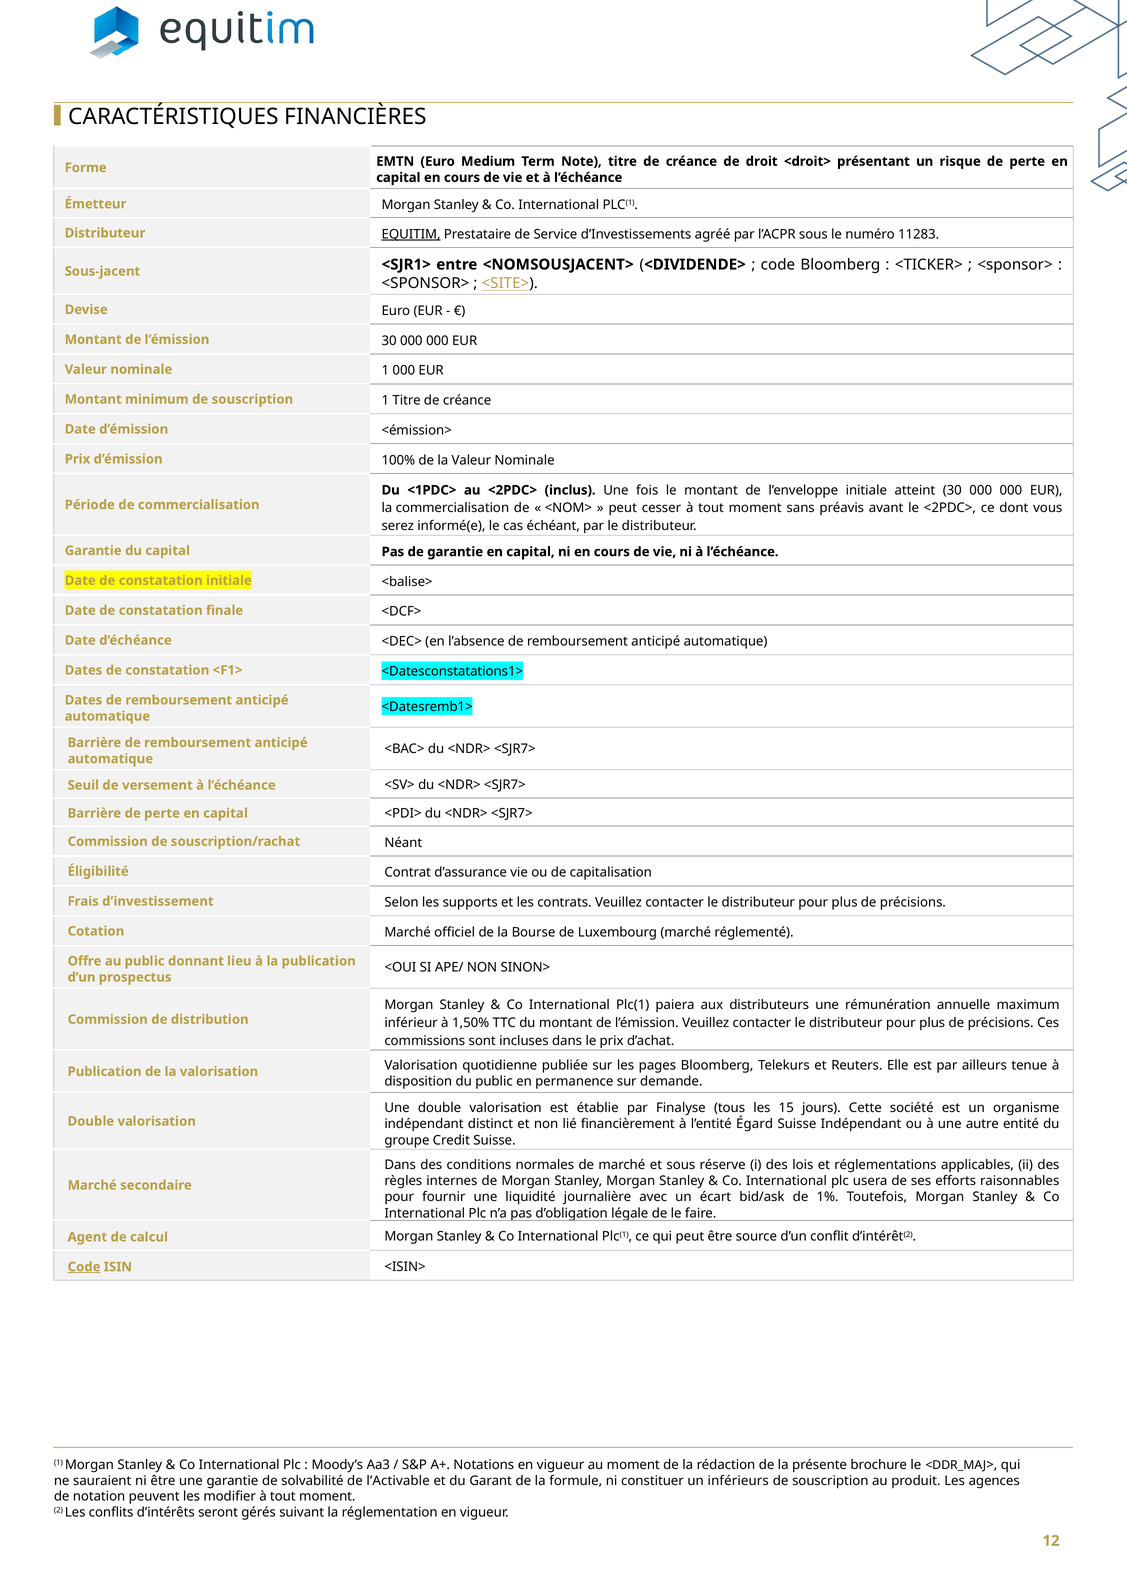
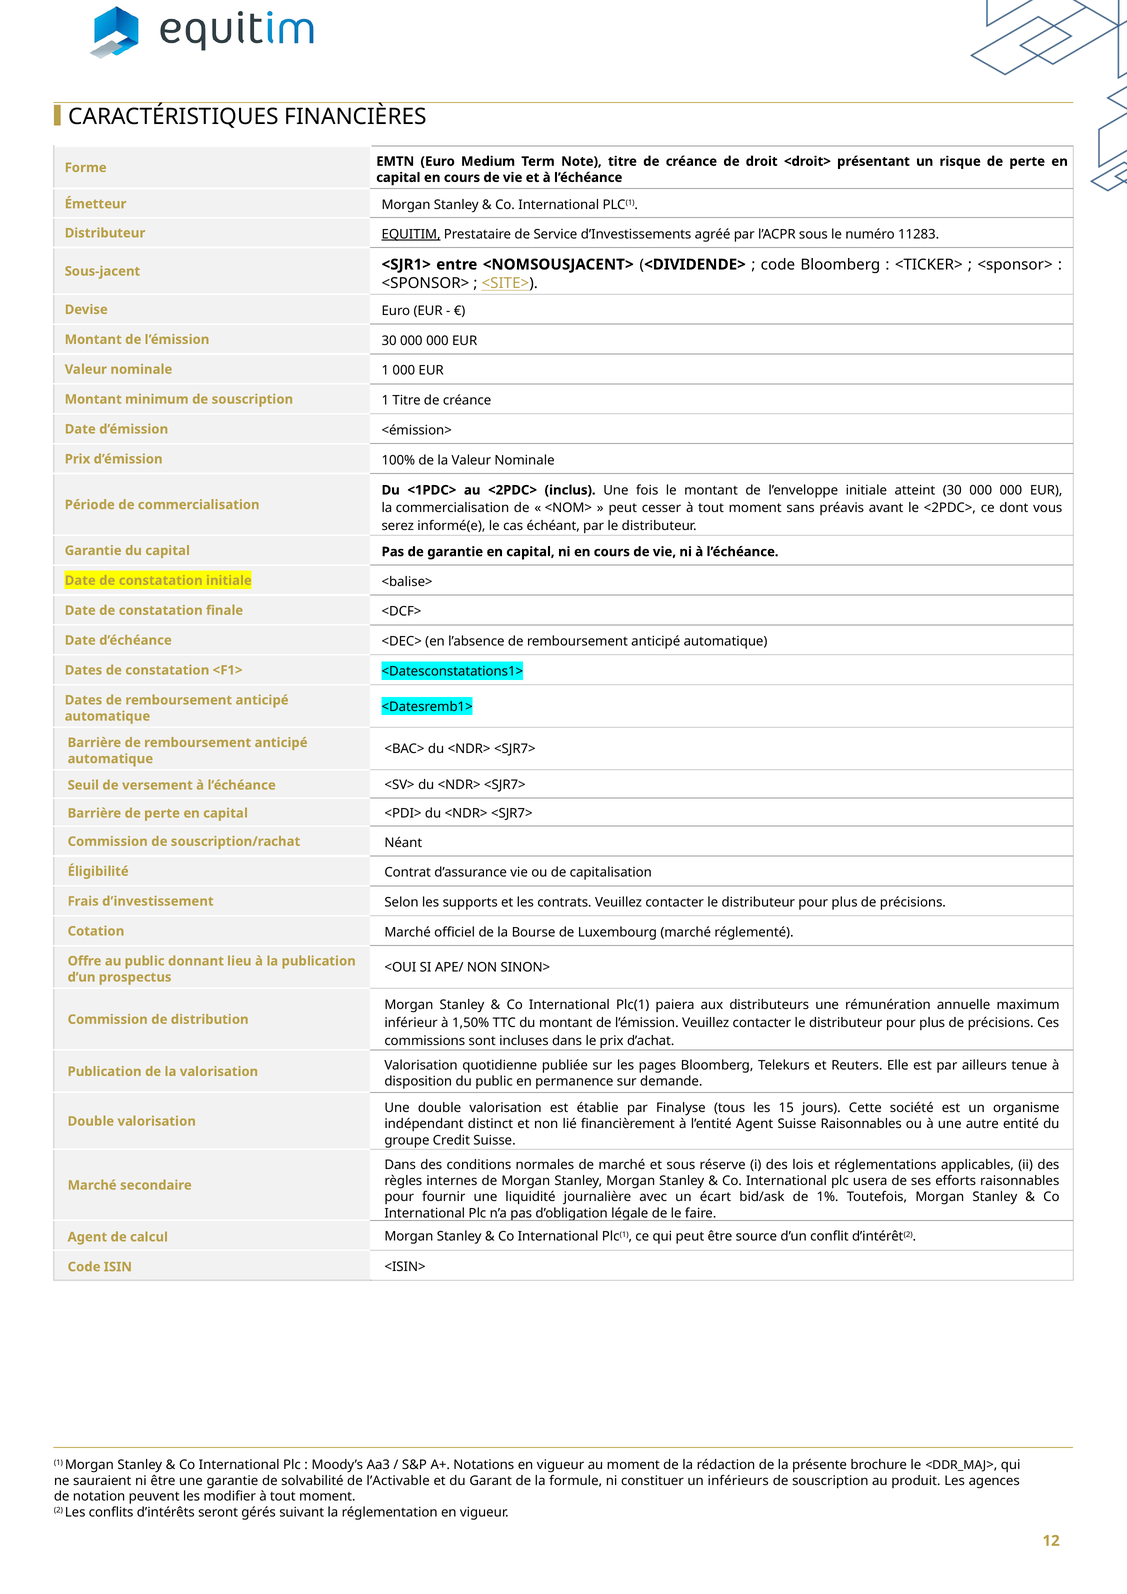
l’entité Égard: Égard -> Agent (755, 1124)
Suisse Indépendant: Indépendant -> Raisonnables (861, 1124)
Code underline: present -> none (84, 1267)
